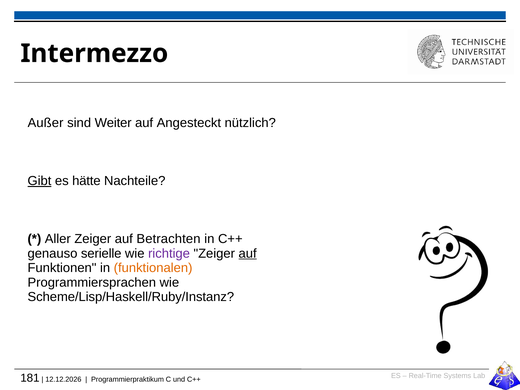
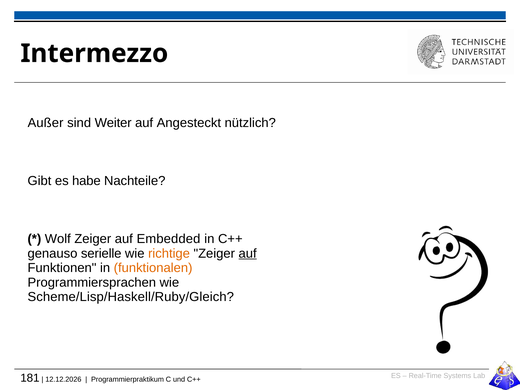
Gibt underline: present -> none (39, 181)
hätte: hätte -> habe (86, 181)
Aller: Aller -> Wolf (58, 239)
Betrachten: Betrachten -> Embedded (168, 239)
richtige colour: purple -> orange (169, 253)
Scheme/Lisp/Haskell/Ruby/Instanz: Scheme/Lisp/Haskell/Ruby/Instanz -> Scheme/Lisp/Haskell/Ruby/Gleich (131, 297)
